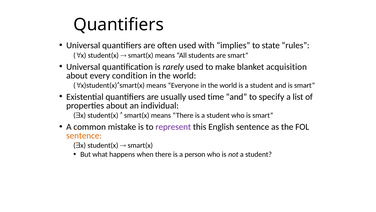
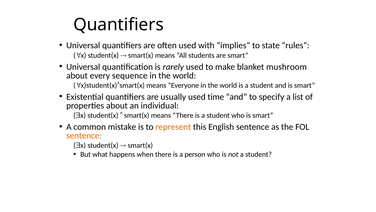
acquisition: acquisition -> mushroom (287, 67)
condition: condition -> sequence (130, 75)
represent colour: purple -> orange (173, 127)
